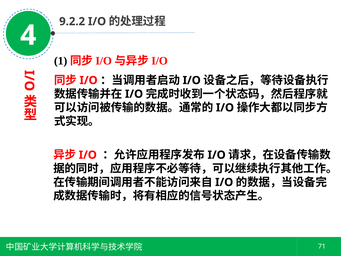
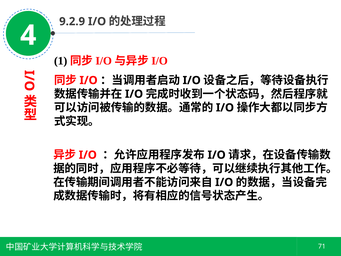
9.2.2: 9.2.2 -> 9.2.9 (72, 21)
